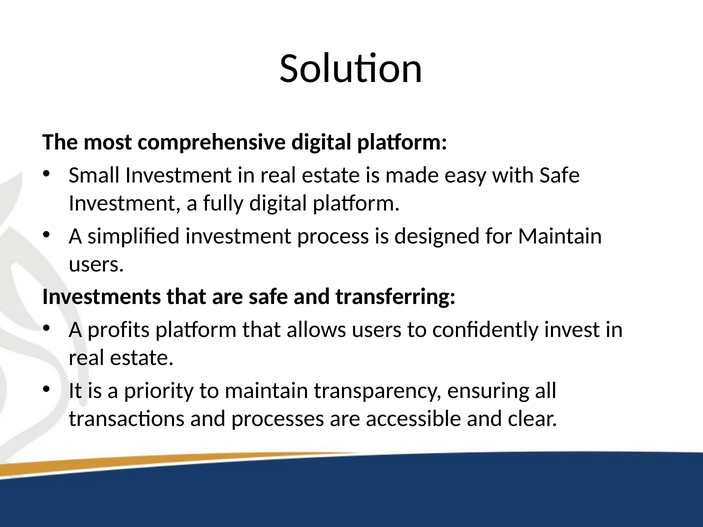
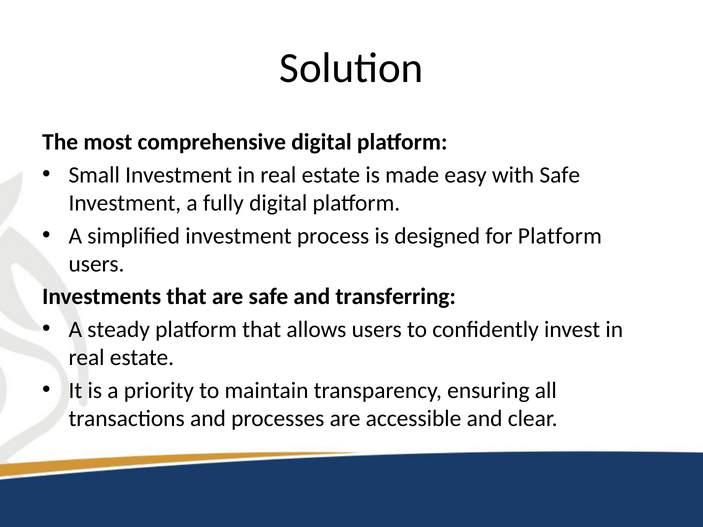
for Maintain: Maintain -> Platform (560, 236)
profits: profits -> steady (119, 330)
